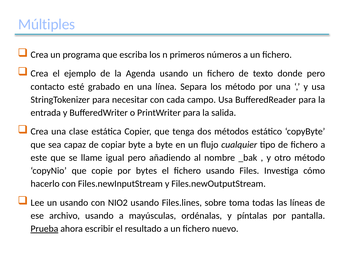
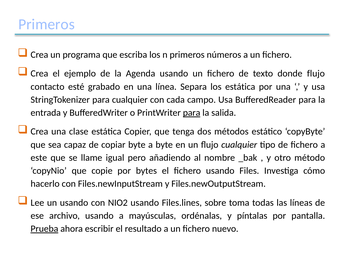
Múltiples: Múltiples -> Primeros (47, 24)
donde pero: pero -> flujo (316, 74)
los método: método -> estática (240, 87)
para necesitar: necesitar -> cualquier (130, 100)
para underline: none -> present (192, 113)
